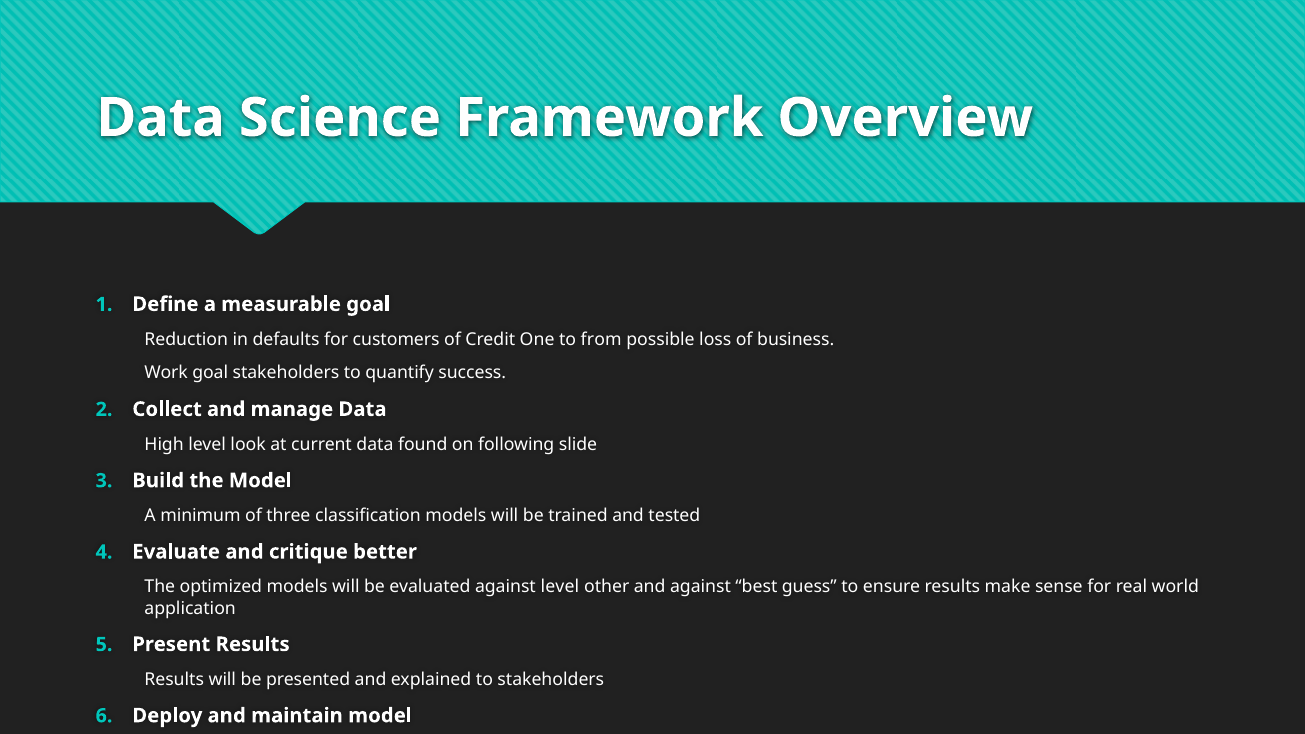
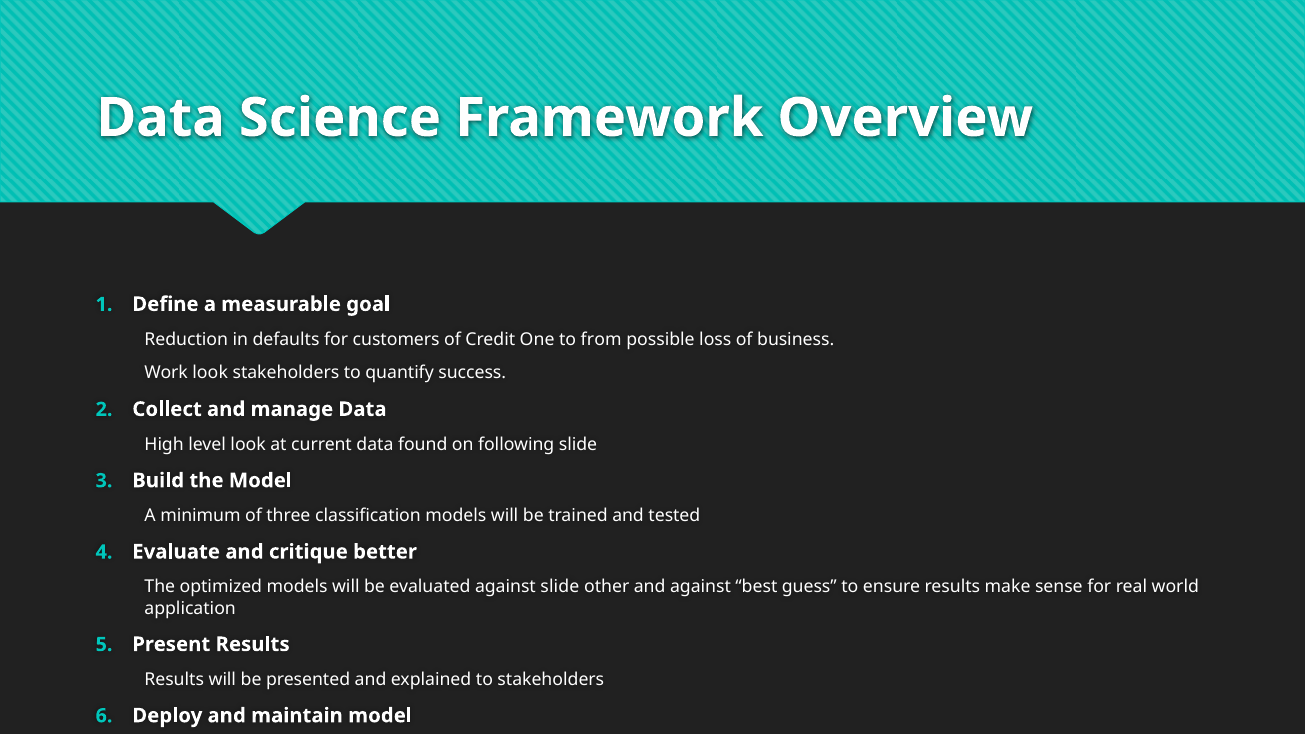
Work goal: goal -> look (210, 373)
against level: level -> slide (560, 587)
